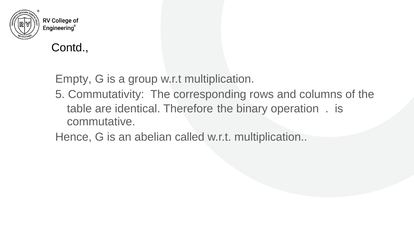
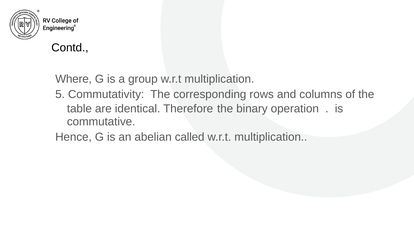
Empty: Empty -> Where (74, 79)
